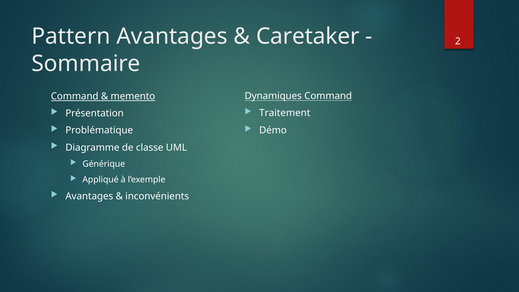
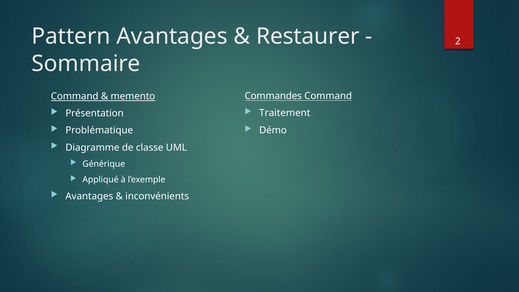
Caretaker: Caretaker -> Restaurer (308, 36)
Dynamiques: Dynamiques -> Commandes (273, 96)
